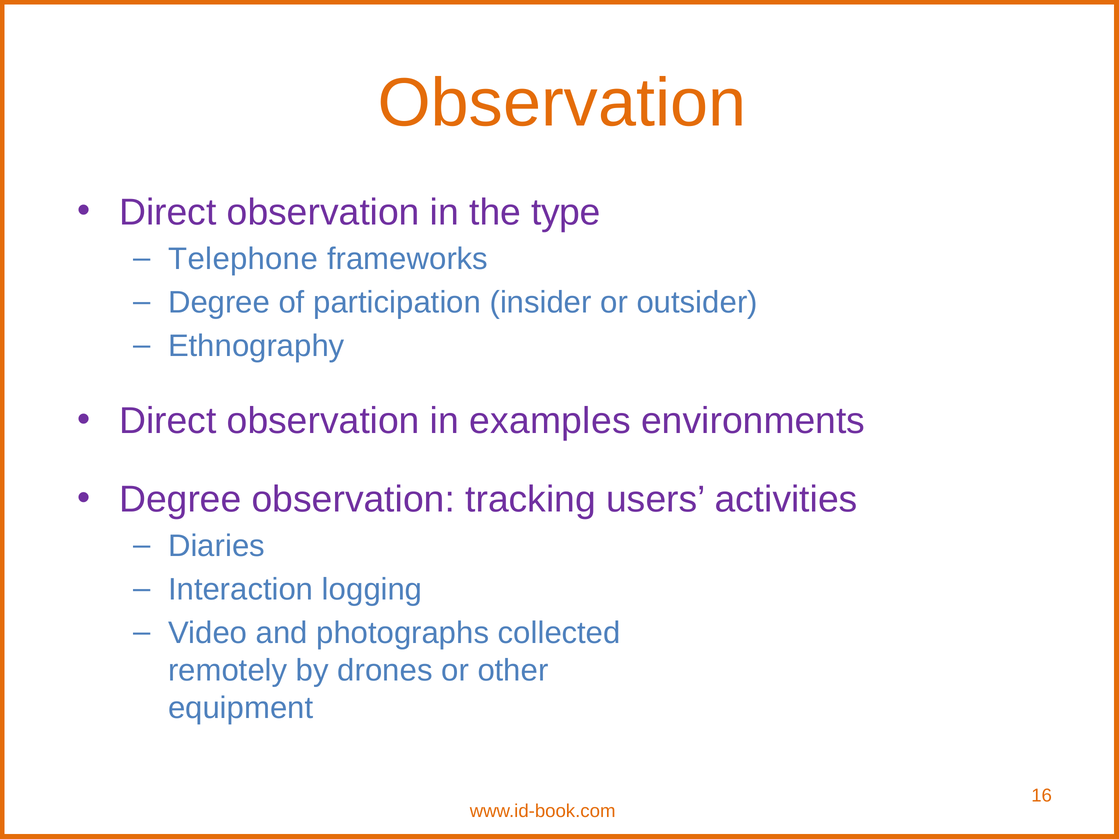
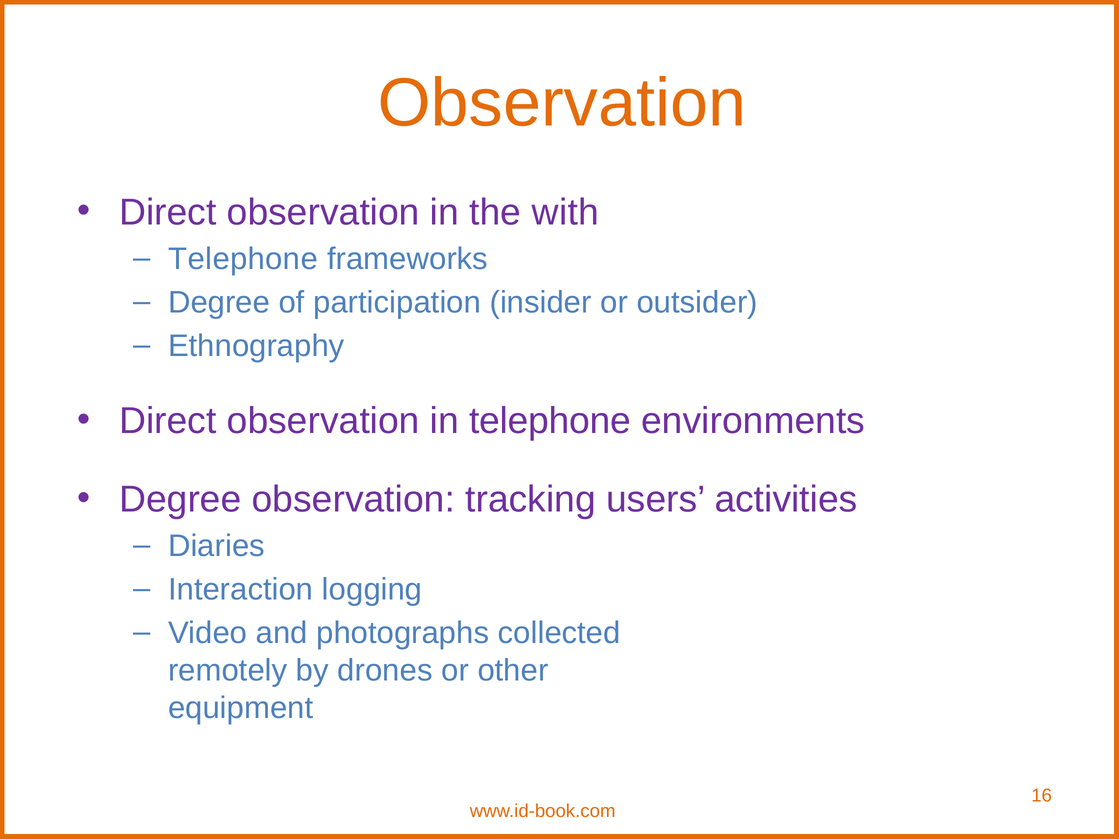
type: type -> with (565, 212)
in examples: examples -> telephone (550, 421)
